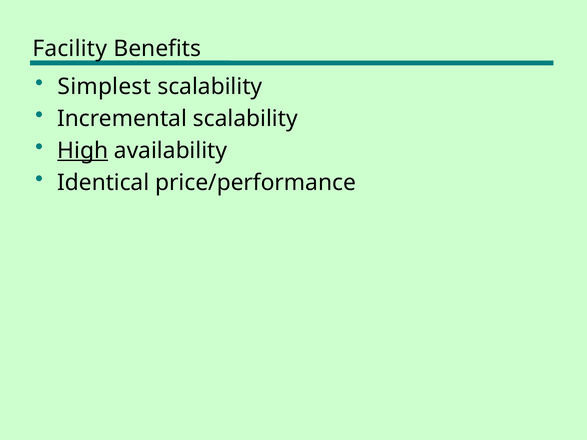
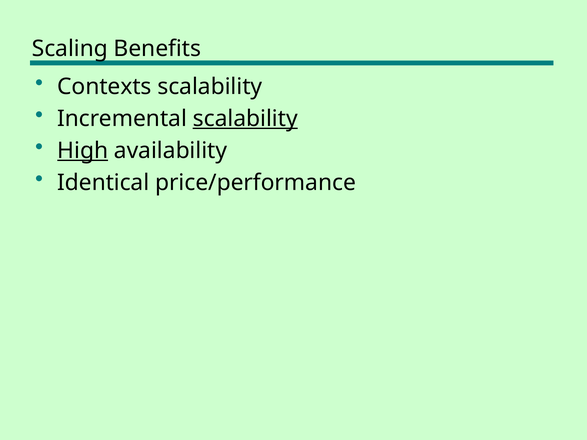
Facility: Facility -> Scaling (70, 49)
Simplest: Simplest -> Contexts (104, 87)
scalability underline: none -> present (245, 119)
